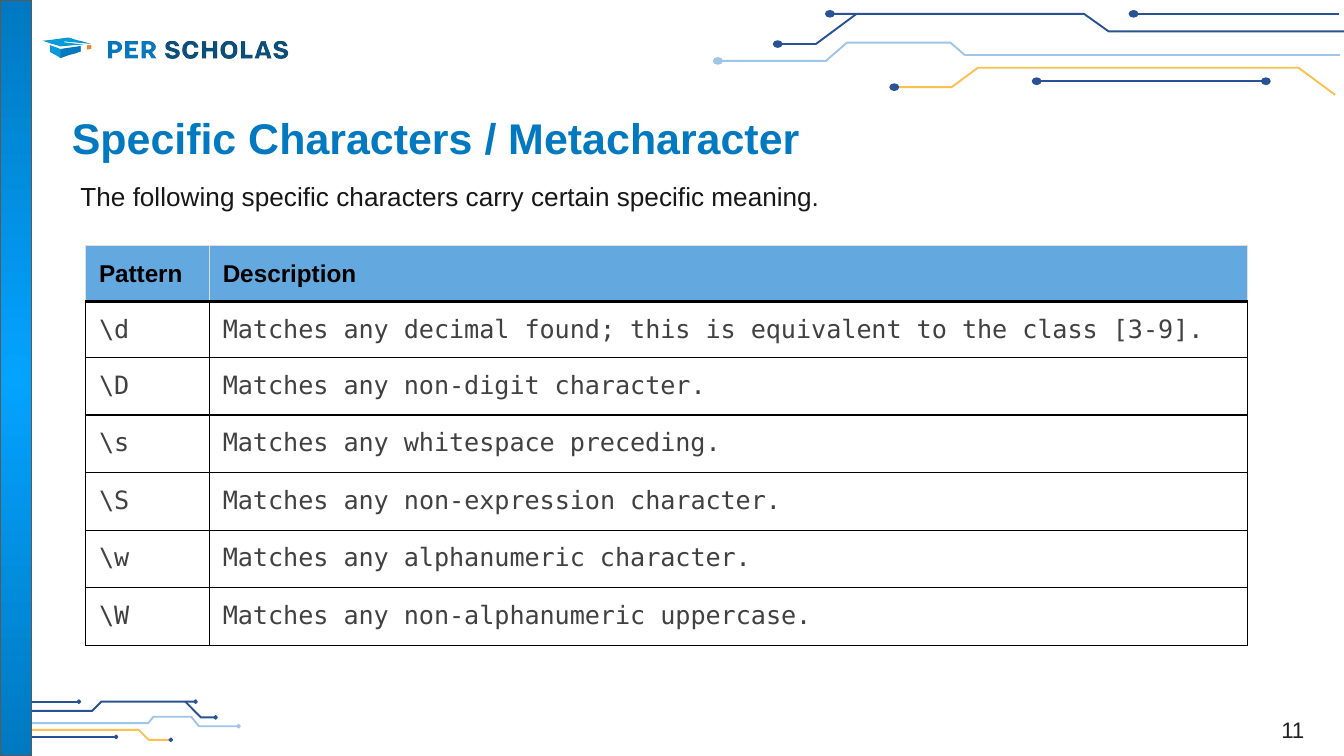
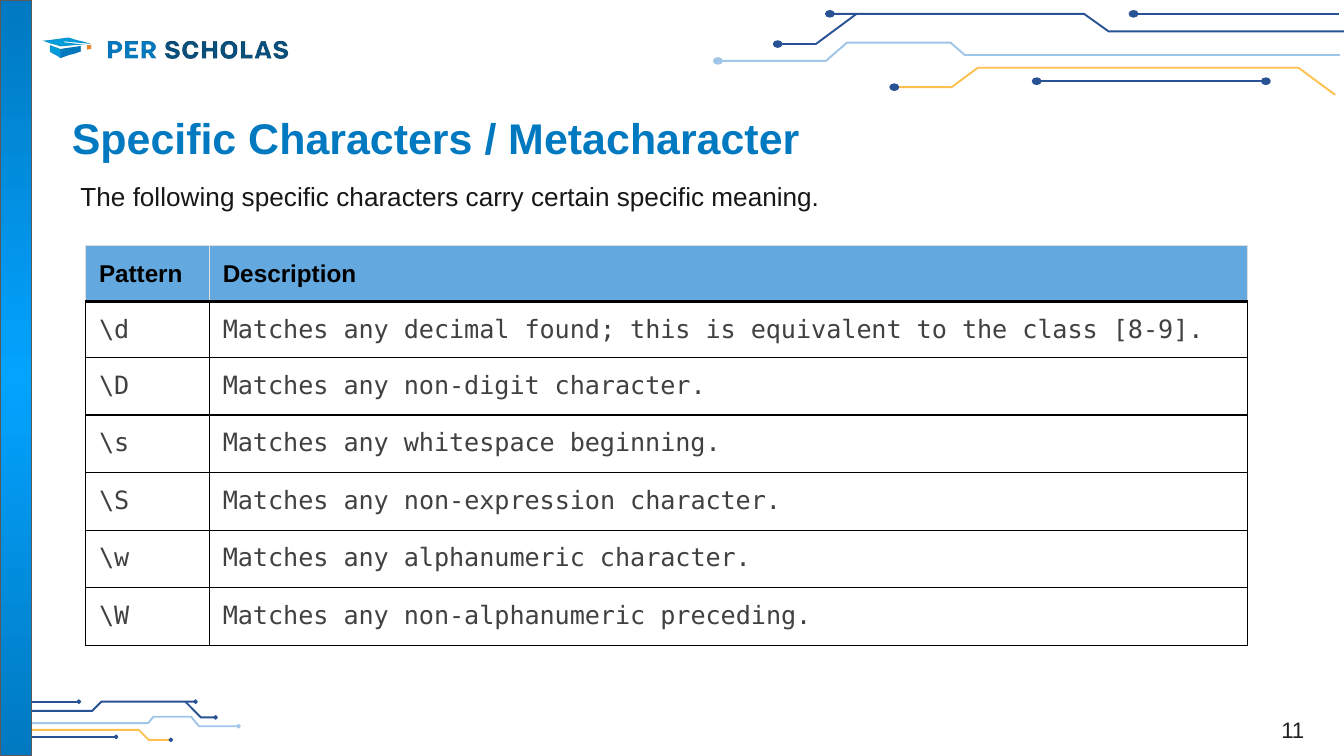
3-9: 3-9 -> 8-9 (1158, 330)
preceding: preceding -> beginning (645, 443)
uppercase: uppercase -> preceding (736, 616)
